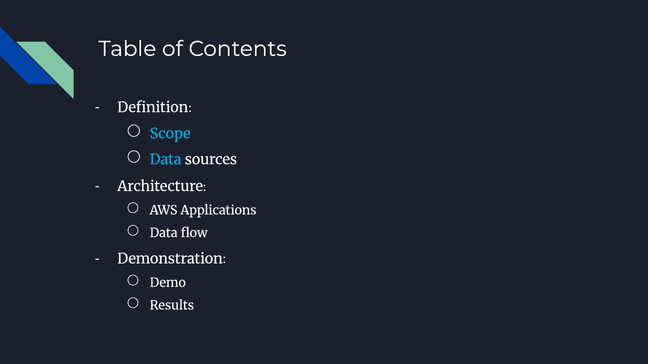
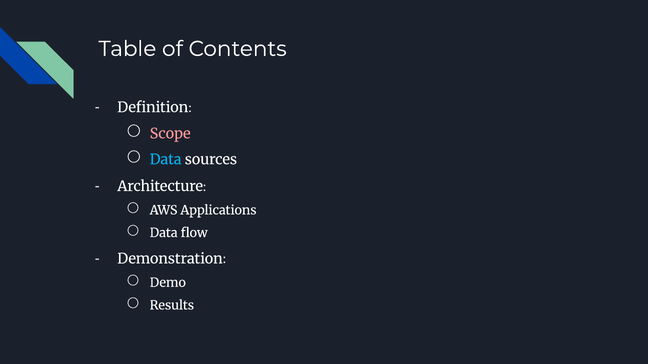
Scope colour: light blue -> pink (170, 134)
